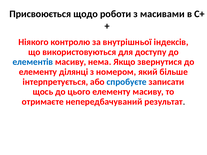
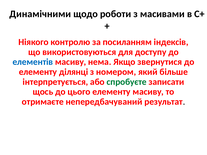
Присвоюється: Присвоюється -> Динамічними (40, 14)
внутрішньої: внутрішньої -> посиланням (127, 42)
спробуєте colour: blue -> green (127, 82)
